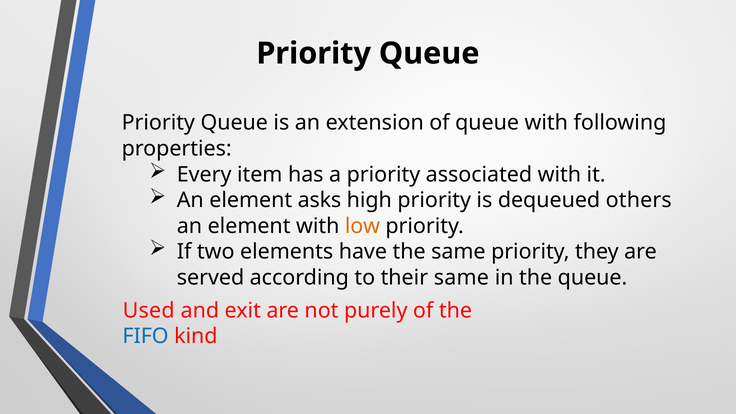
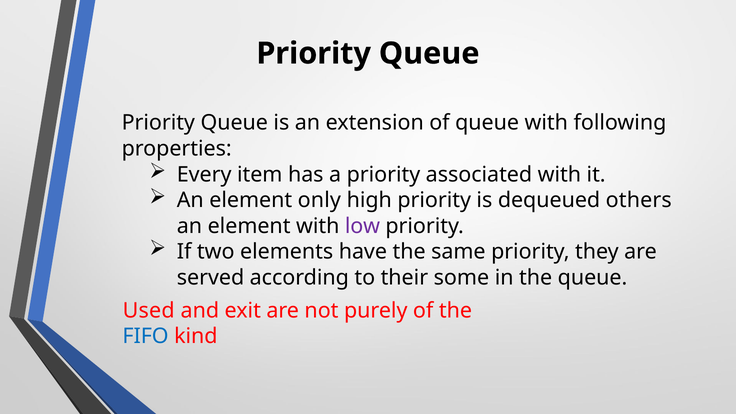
asks: asks -> only (319, 200)
low colour: orange -> purple (363, 226)
their same: same -> some (461, 278)
